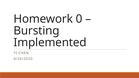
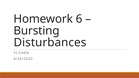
0: 0 -> 6 (79, 19)
Implemented: Implemented -> Disturbances (50, 43)
